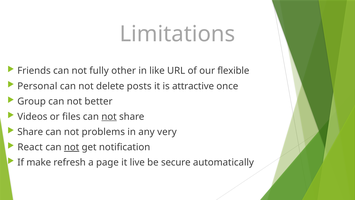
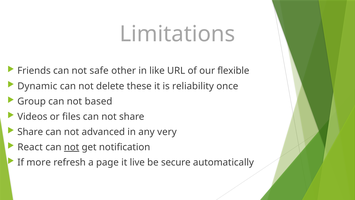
fully: fully -> safe (99, 71)
Personal: Personal -> Dynamic (37, 86)
posts: posts -> these (139, 86)
attractive: attractive -> reliability (193, 86)
better: better -> based (99, 101)
not underline: present -> none (109, 116)
problems: problems -> advanced (103, 132)
make: make -> more (39, 162)
